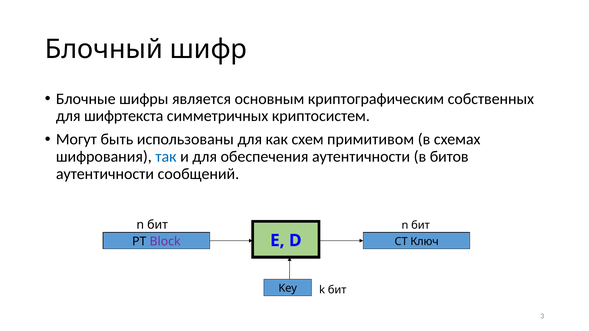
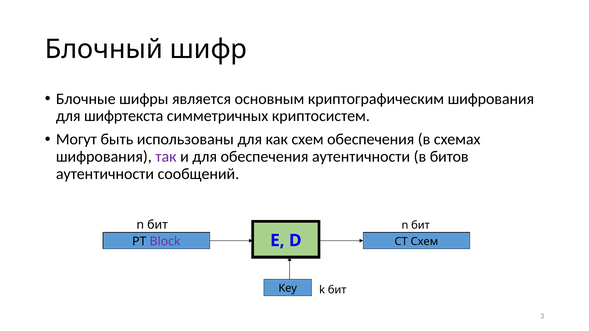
криптографическим собственных: собственных -> шифрования (491, 99)
схем примитивом: примитивом -> обеспечения (371, 139)
так colour: blue -> purple (166, 157)
CT Ключ: Ключ -> Схем (424, 242)
